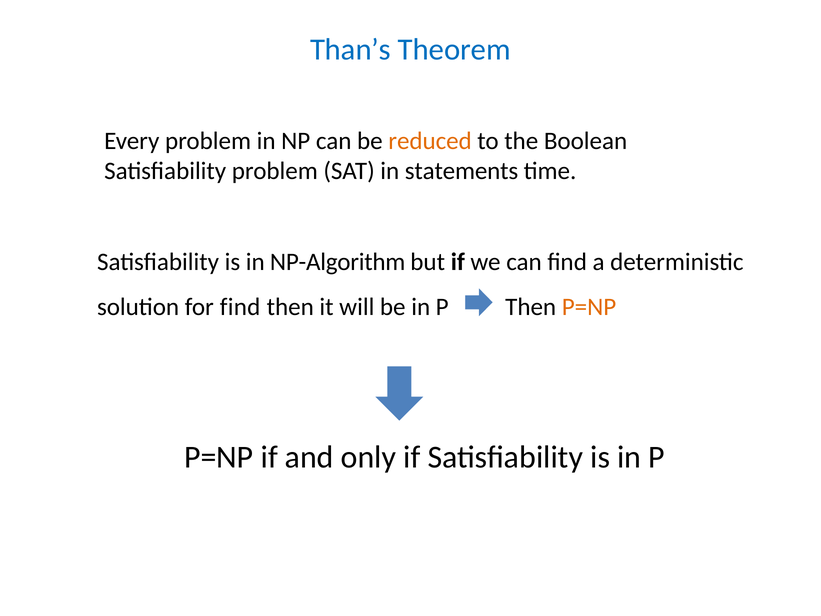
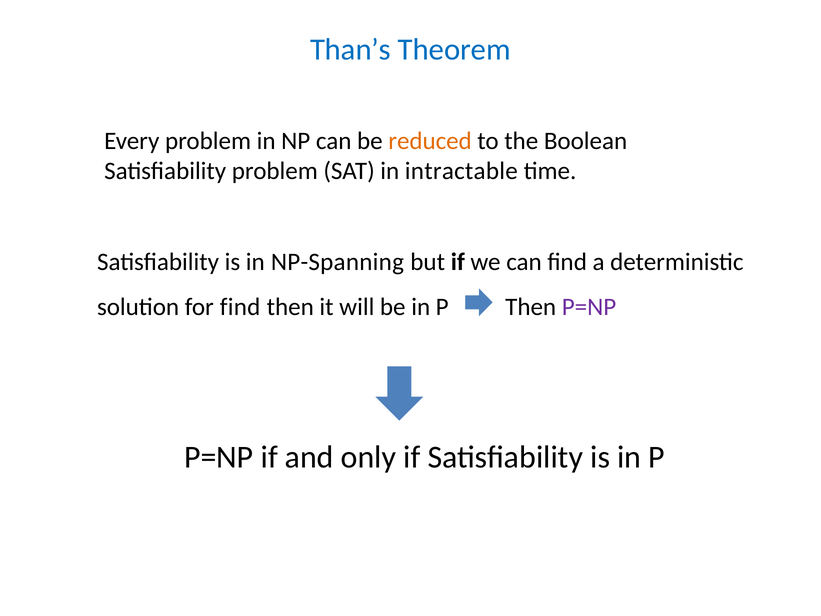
statements: statements -> intractable (461, 171)
NP-Algorithm: NP-Algorithm -> NP-Spanning (337, 262)
P=NP colour: orange -> purple (589, 307)
